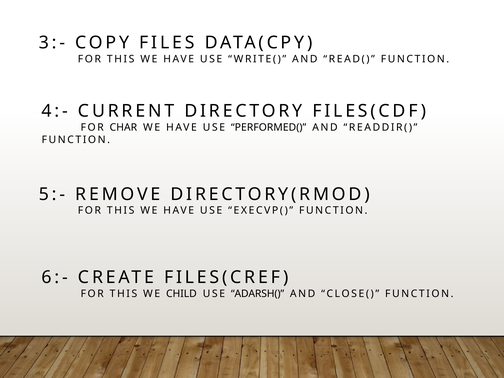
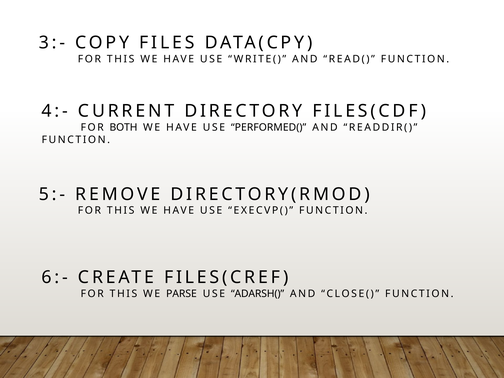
CHAR: CHAR -> BOTH (123, 127)
CHILD: CHILD -> PARSE (181, 294)
